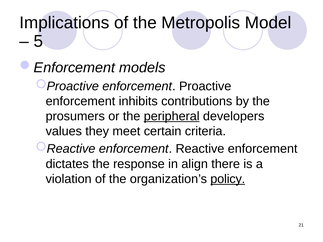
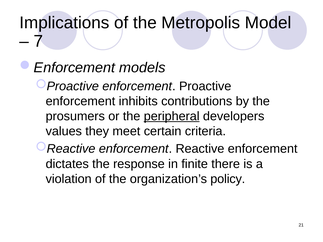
5: 5 -> 7 (38, 41)
align: align -> finite (195, 164)
policy underline: present -> none (228, 179)
